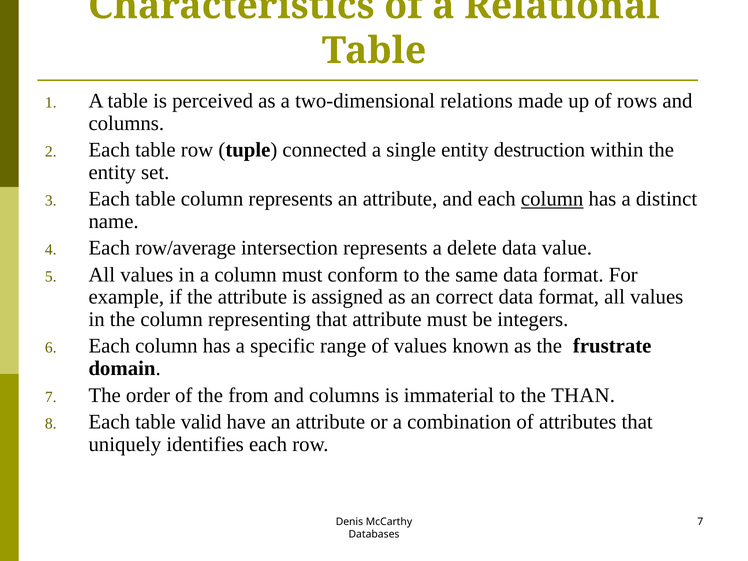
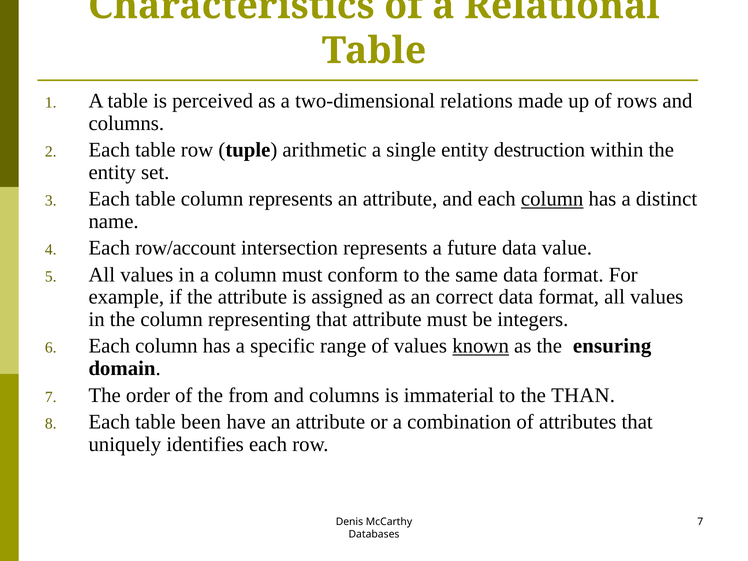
connected: connected -> arithmetic (325, 150)
row/average: row/average -> row/account (186, 248)
delete: delete -> future (472, 248)
known underline: none -> present (481, 346)
frustrate: frustrate -> ensuring (612, 346)
valid: valid -> been (201, 422)
